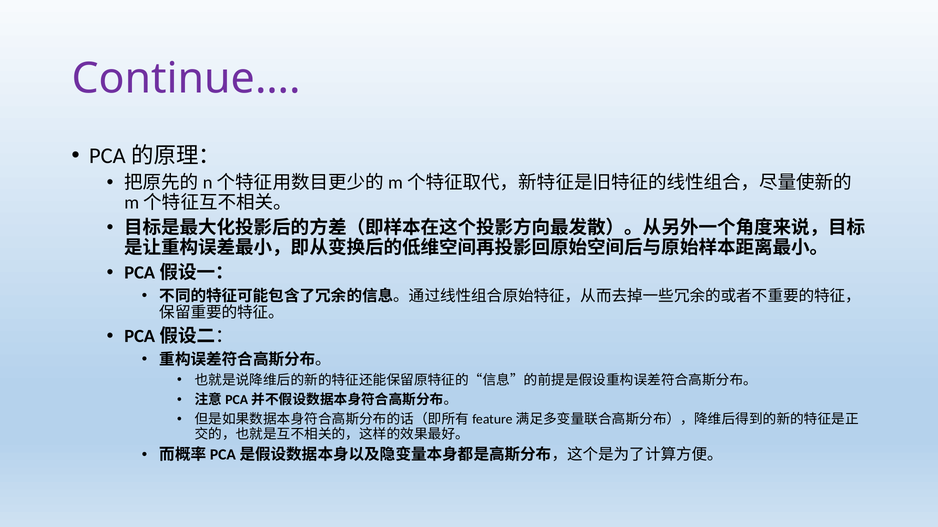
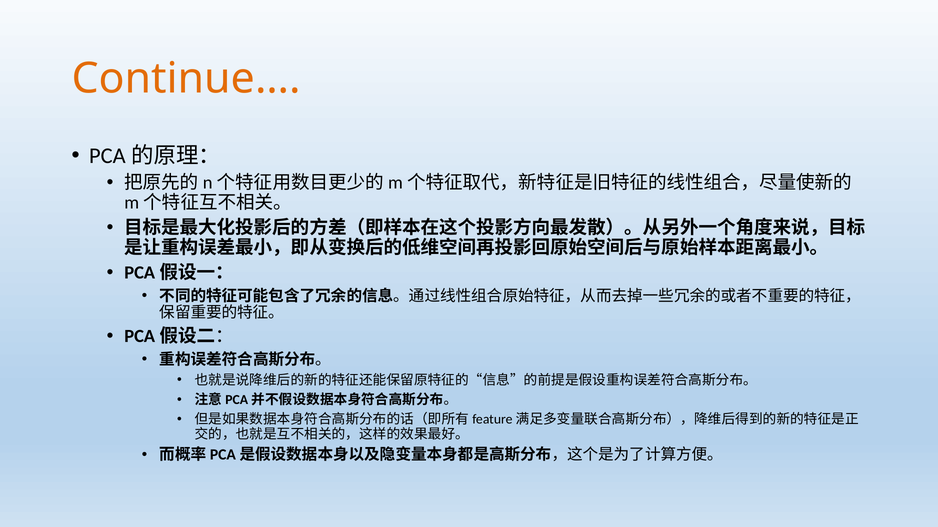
Continue… colour: purple -> orange (186, 79)
